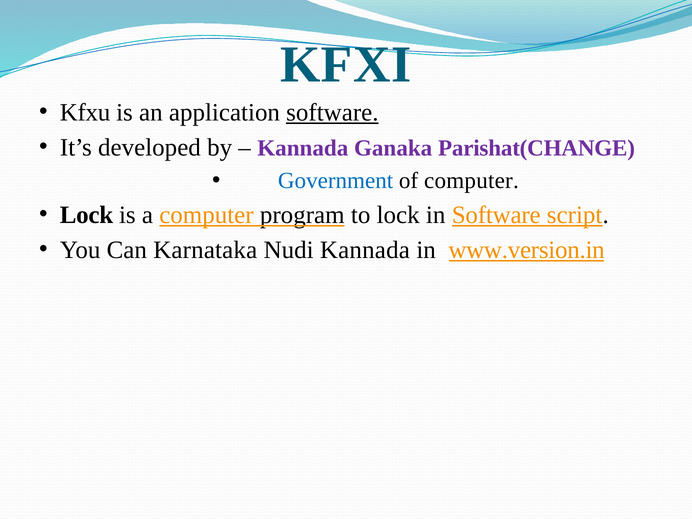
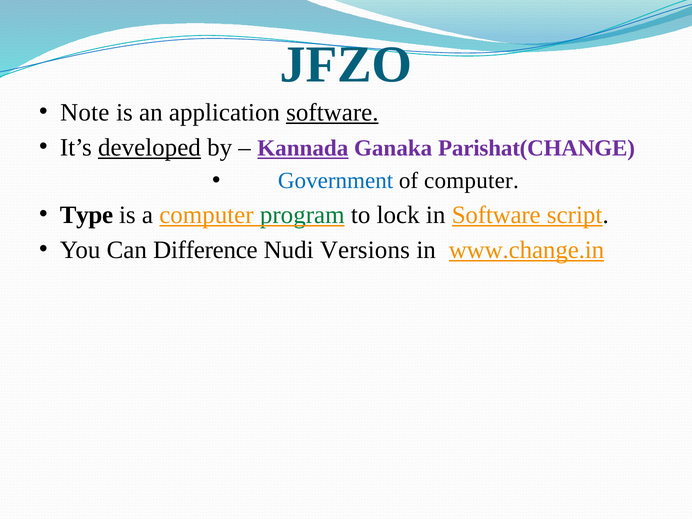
KFXI: KFXI -> JFZO (346, 65)
Kfxu: Kfxu -> Note (85, 112)
developed underline: none -> present (149, 148)
Kannada underline: none -> present (303, 148)
Lock: Lock -> Type (86, 215)
program colour: black -> green (302, 215)
Karnataka: Karnataka -> Difference (205, 250)
Nudi Kannada: Kannada -> Versions (365, 250)
www.version.in: www.version.in -> www.change.in (526, 250)
